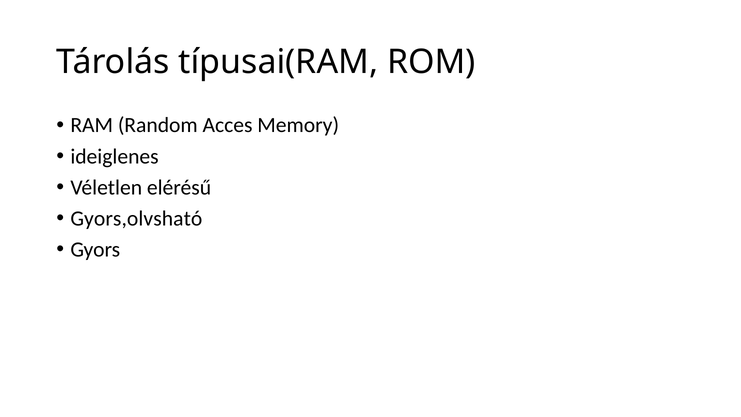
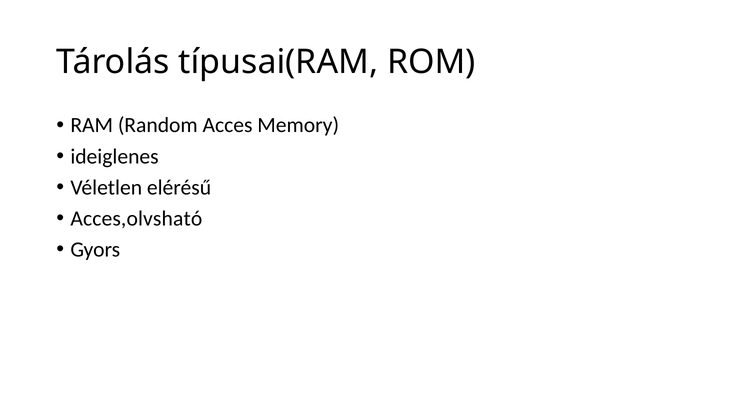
Gyors,olvsható: Gyors,olvsható -> Acces,olvsható (136, 218)
